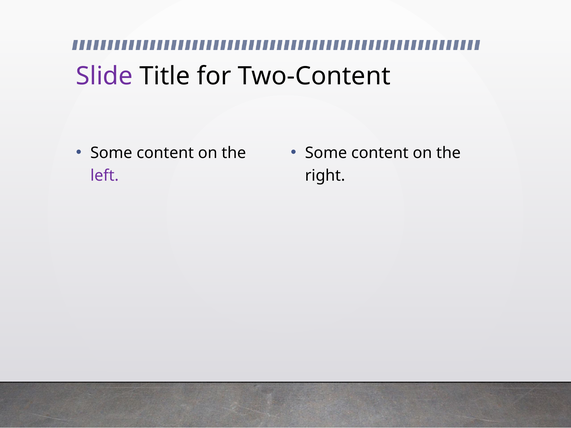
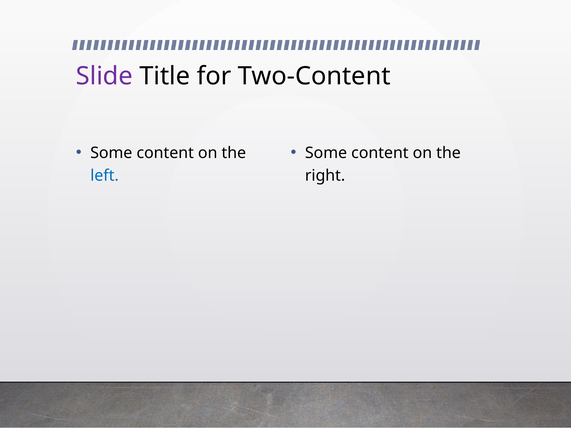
left colour: purple -> blue (105, 176)
